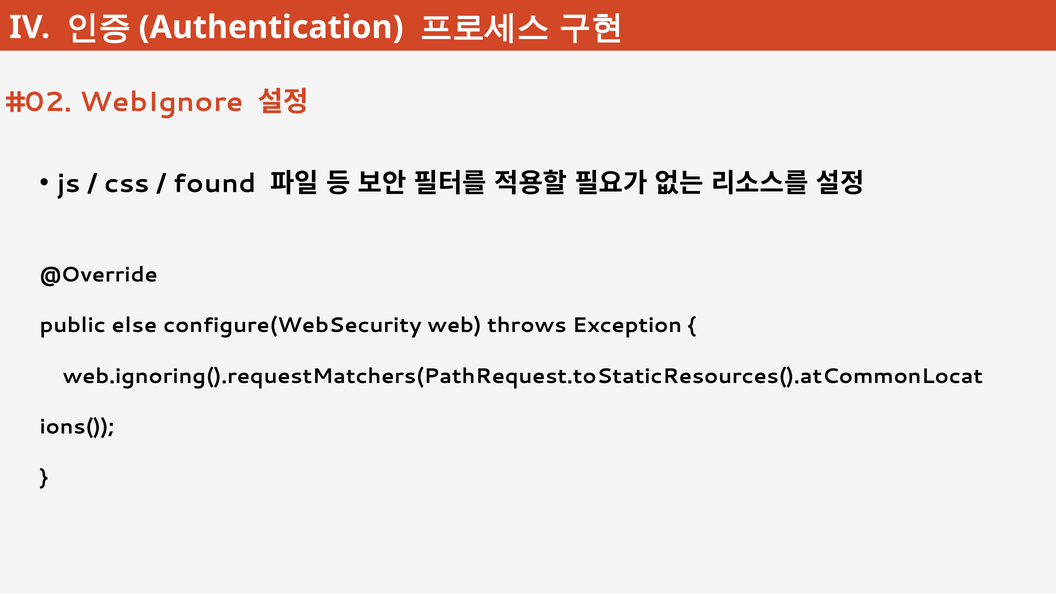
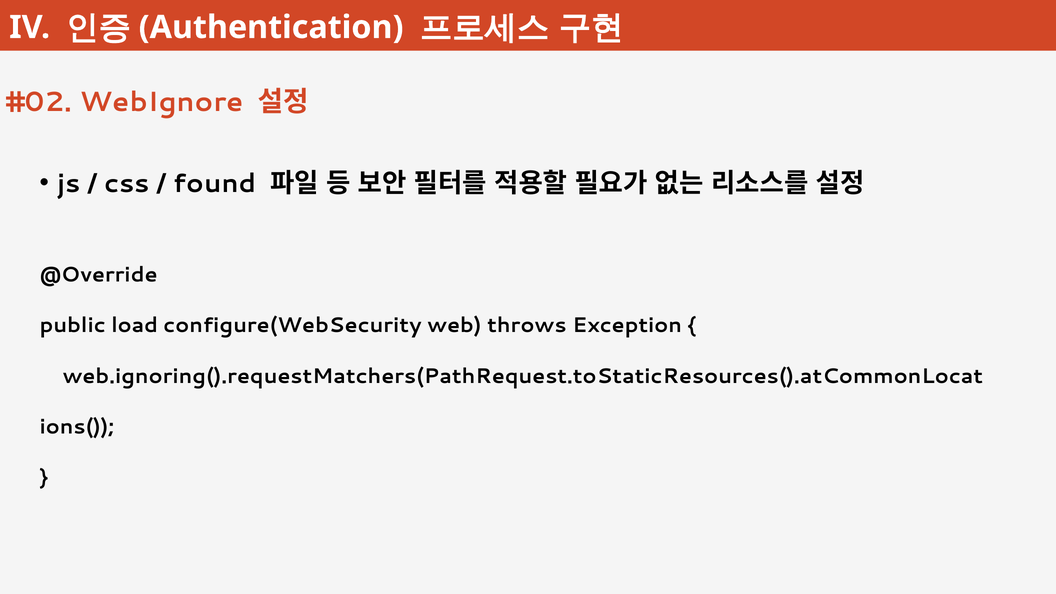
else: else -> load (135, 325)
